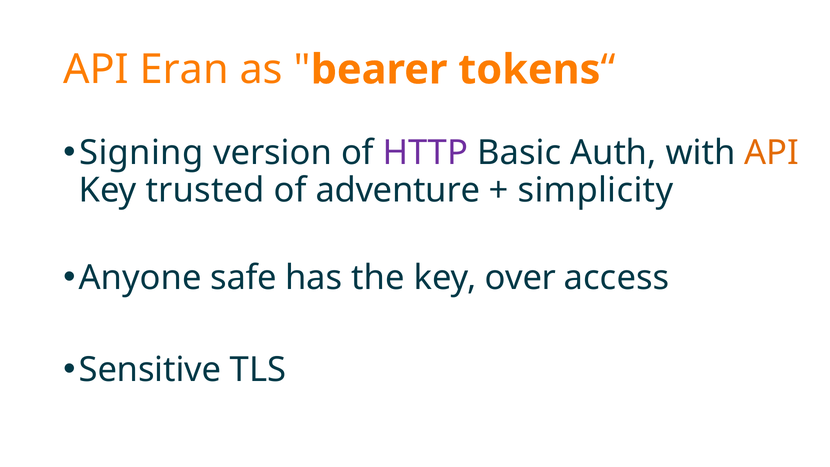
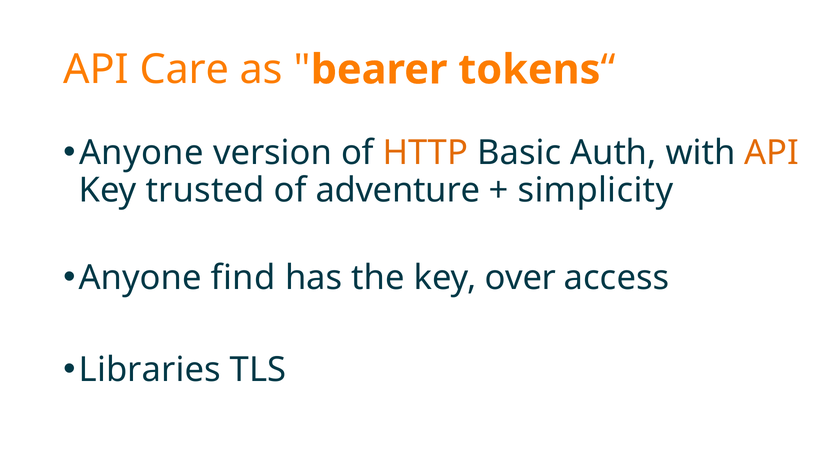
Eran: Eran -> Care (184, 70)
Signing: Signing -> Anyone (141, 153)
HTTP colour: purple -> orange (425, 153)
safe: safe -> find (243, 278)
Sensitive: Sensitive -> Libraries (150, 370)
